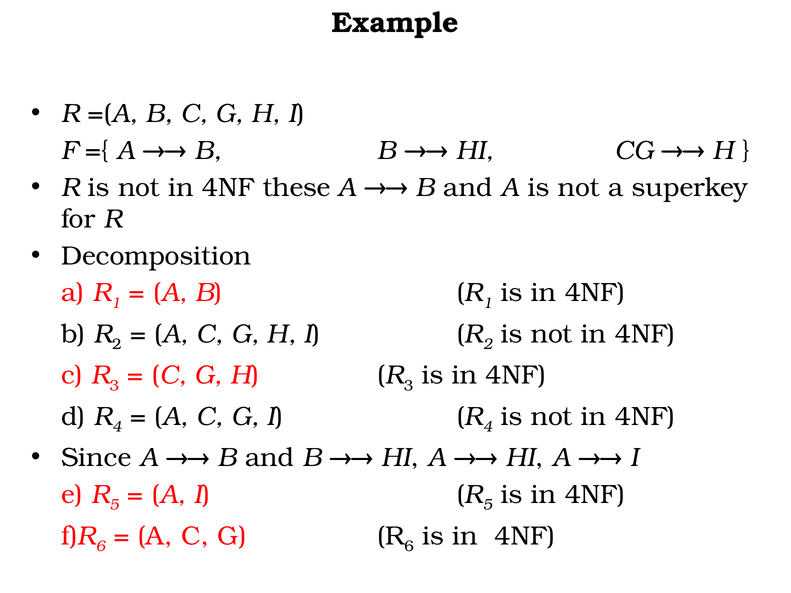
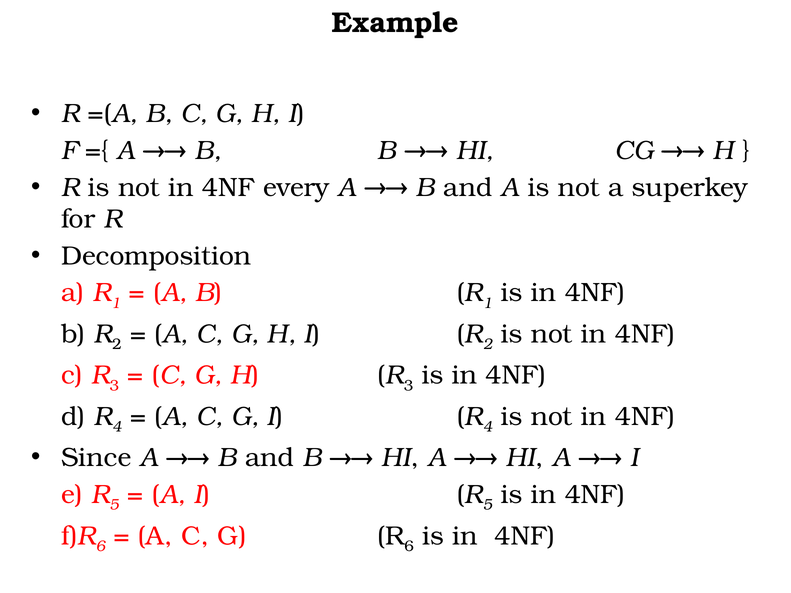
these: these -> every (296, 187)
